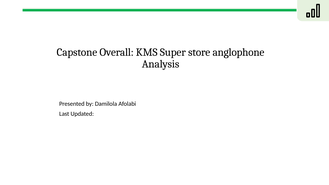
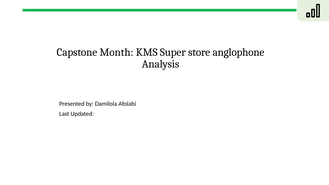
Overall: Overall -> Month (117, 52)
